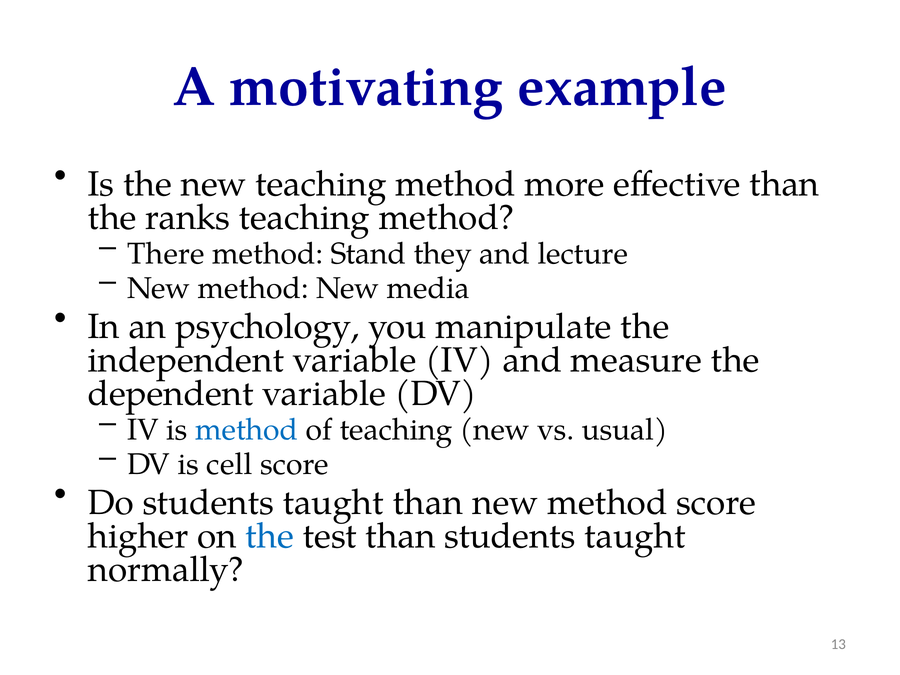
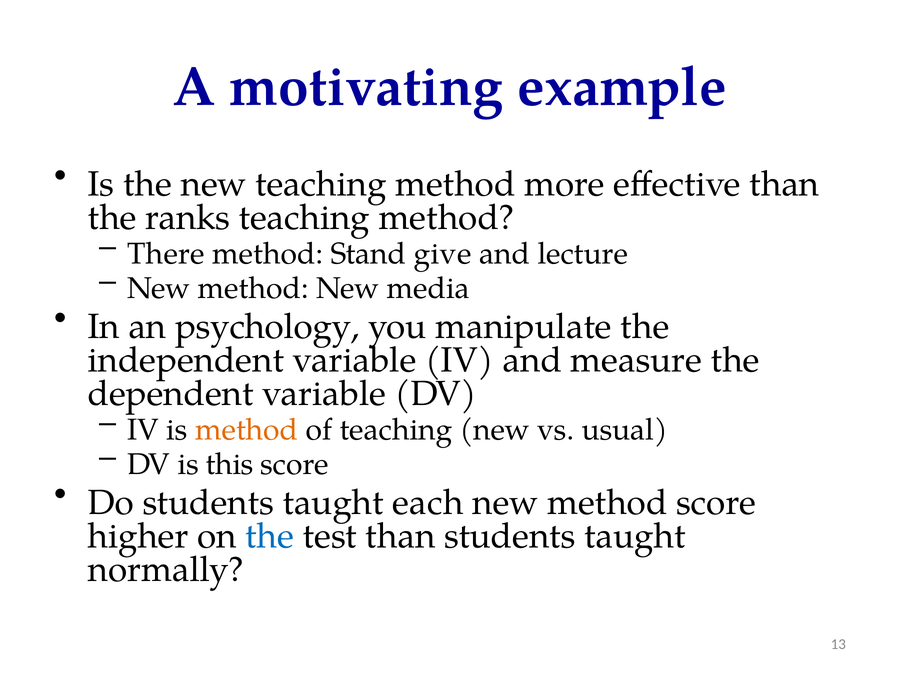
they: they -> give (443, 254)
method colour: blue -> orange (247, 430)
cell: cell -> this (230, 464)
taught than: than -> each (428, 503)
